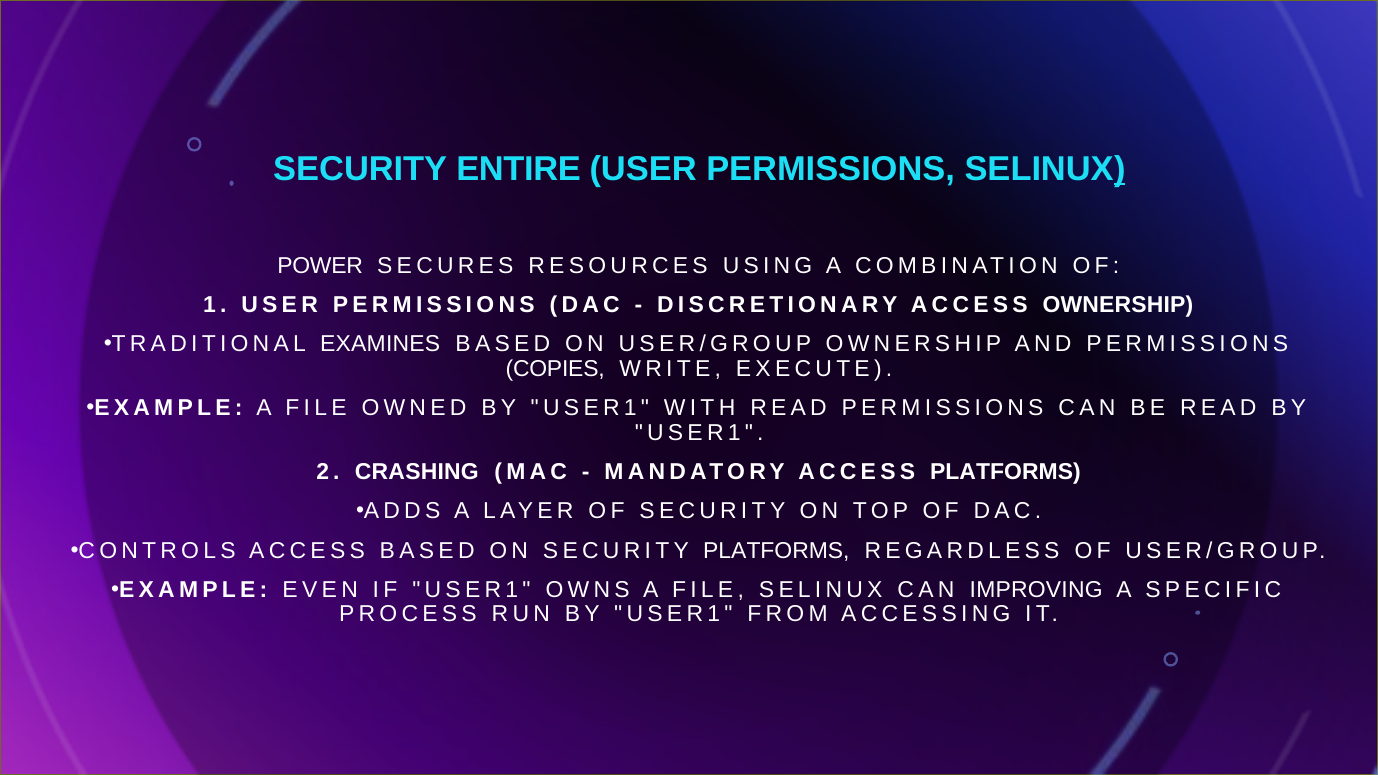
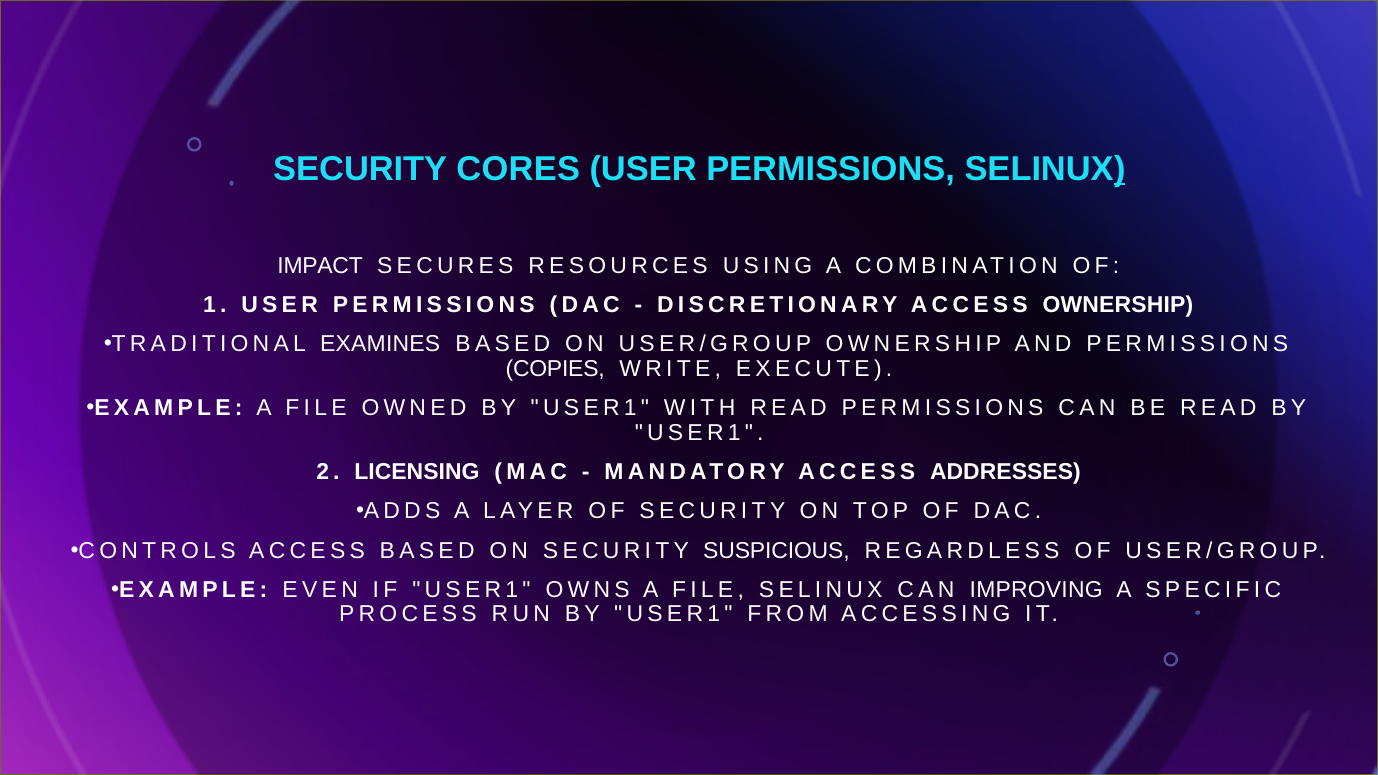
ENTIRE: ENTIRE -> CORES (518, 169)
POWER: POWER -> IMPACT (320, 266)
CRASHING: CRASHING -> LICENSING (417, 472)
ACCESS PLATFORMS: PLATFORMS -> ADDRESSES (1005, 472)
SECURITY PLATFORMS: PLATFORMS -> SUSPICIOUS (776, 551)
